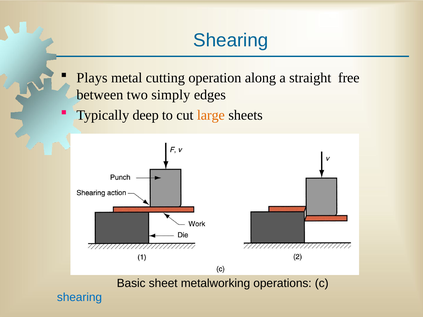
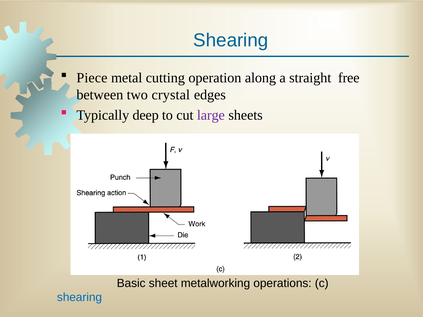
Plays: Plays -> Piece (92, 78)
simply: simply -> crystal (171, 95)
large colour: orange -> purple (211, 115)
